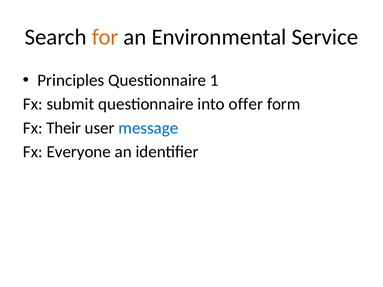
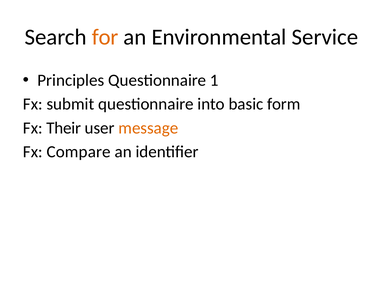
offer: offer -> basic (246, 104)
message colour: blue -> orange (148, 128)
Everyone: Everyone -> Compare (79, 152)
